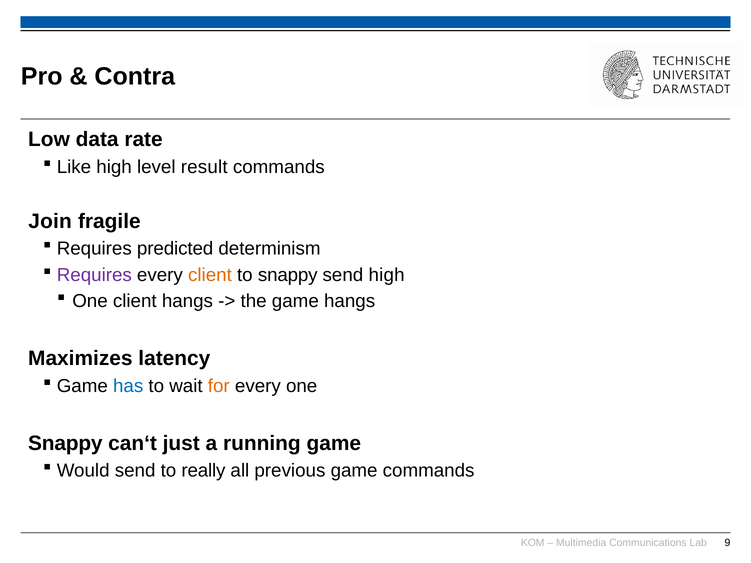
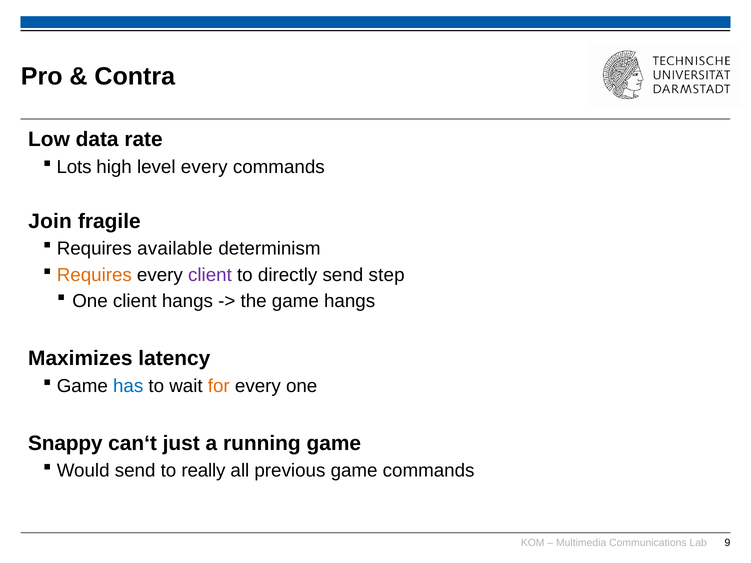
Like: Like -> Lots (74, 167)
level result: result -> every (204, 167)
predicted: predicted -> available (175, 249)
Requires colour: purple -> orange (94, 275)
client colour: orange -> purple (210, 275)
to snappy: snappy -> directly (288, 275)
send high: high -> step (387, 275)
